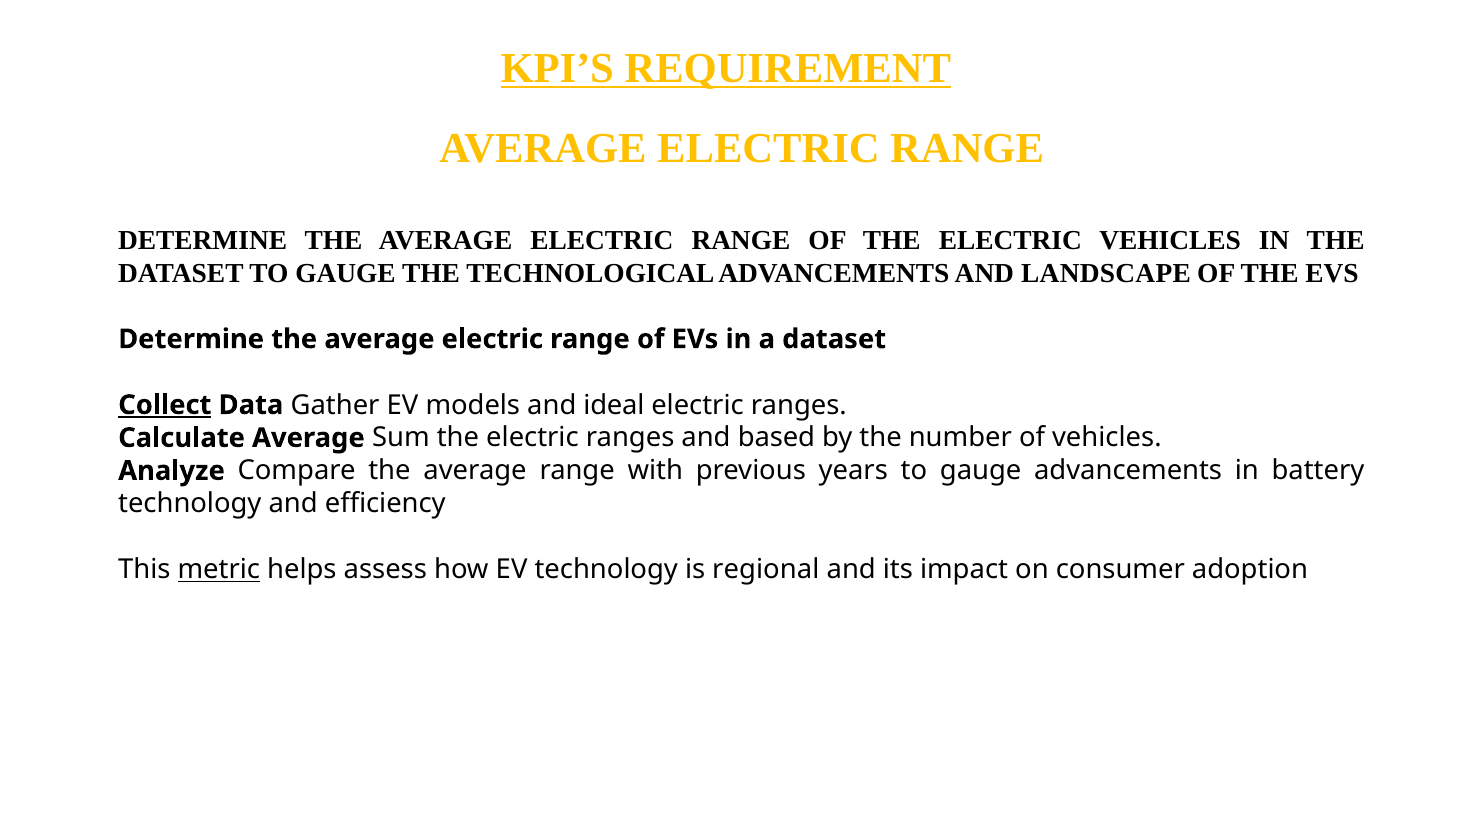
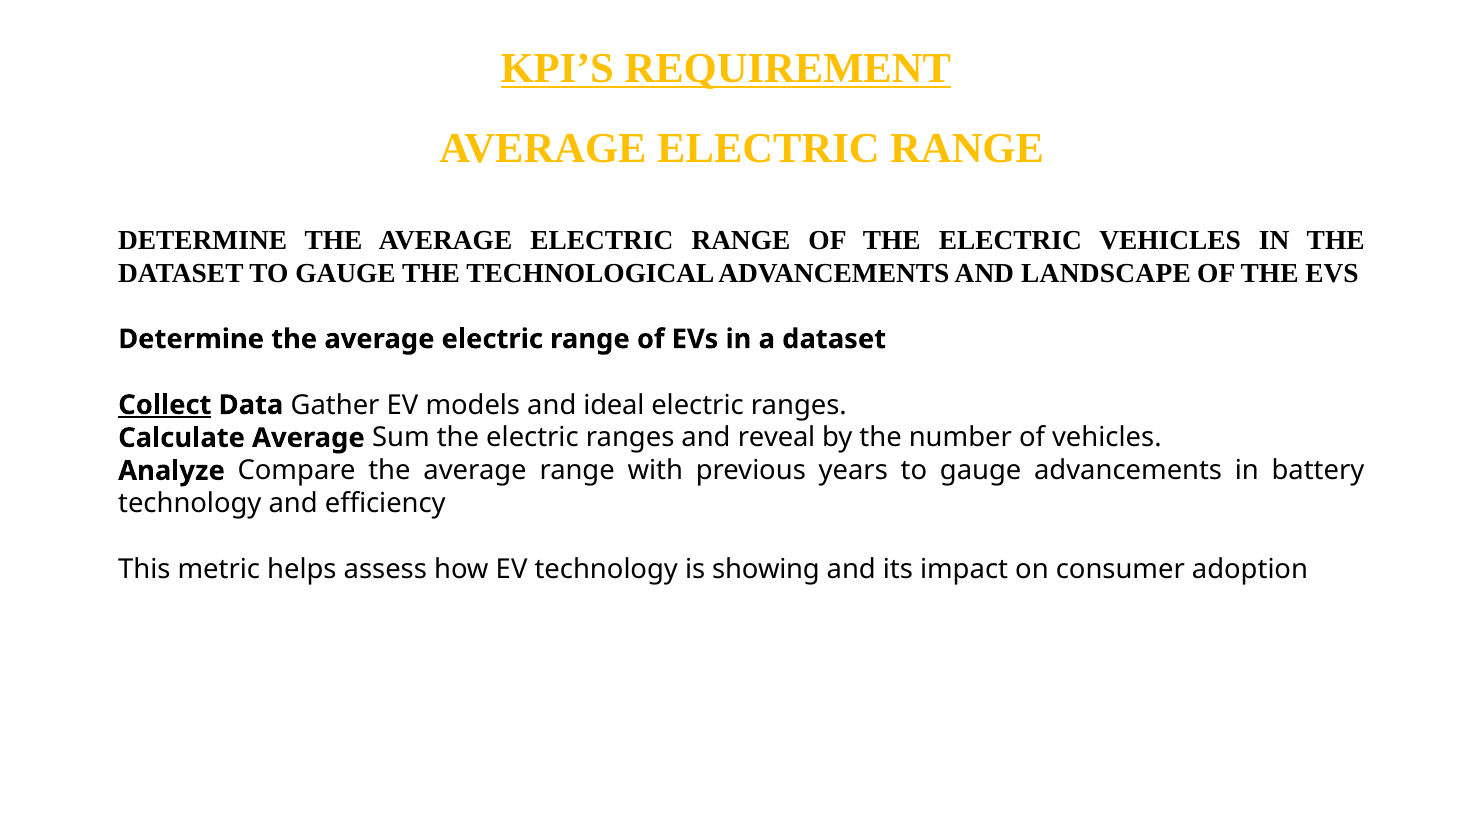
based: based -> reveal (777, 438)
metric underline: present -> none (219, 569)
regional: regional -> showing (766, 569)
